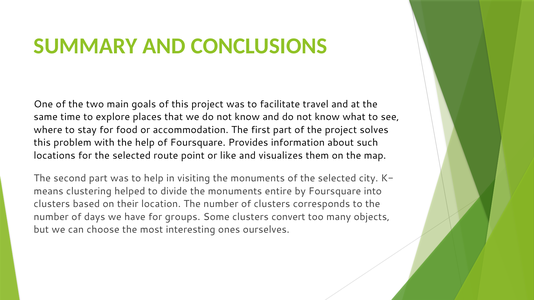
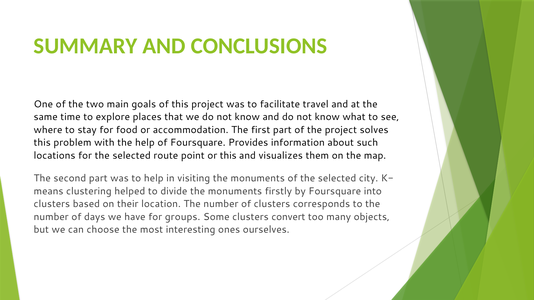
or like: like -> this (228, 156)
entire: entire -> firstly (278, 191)
